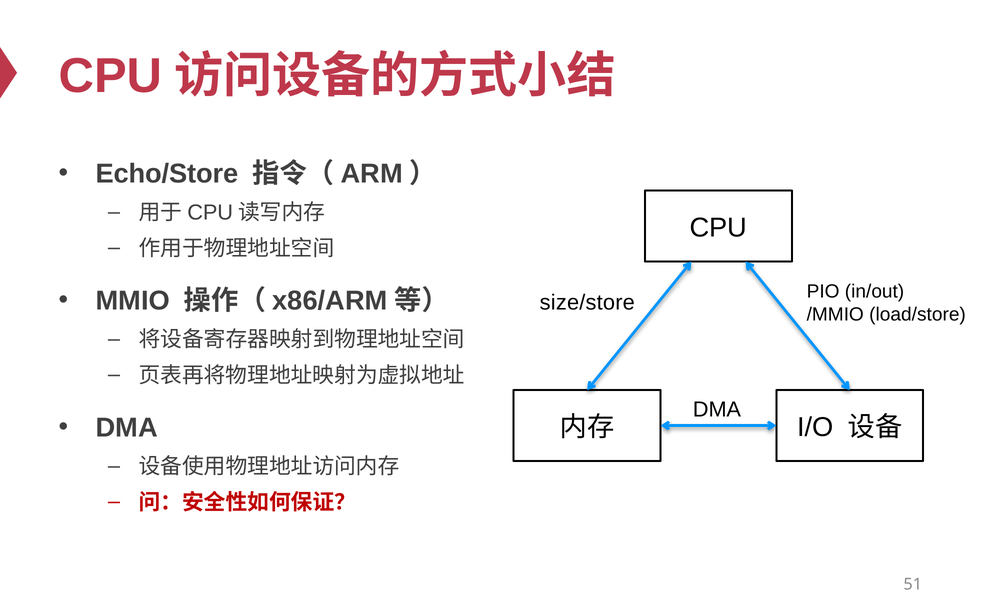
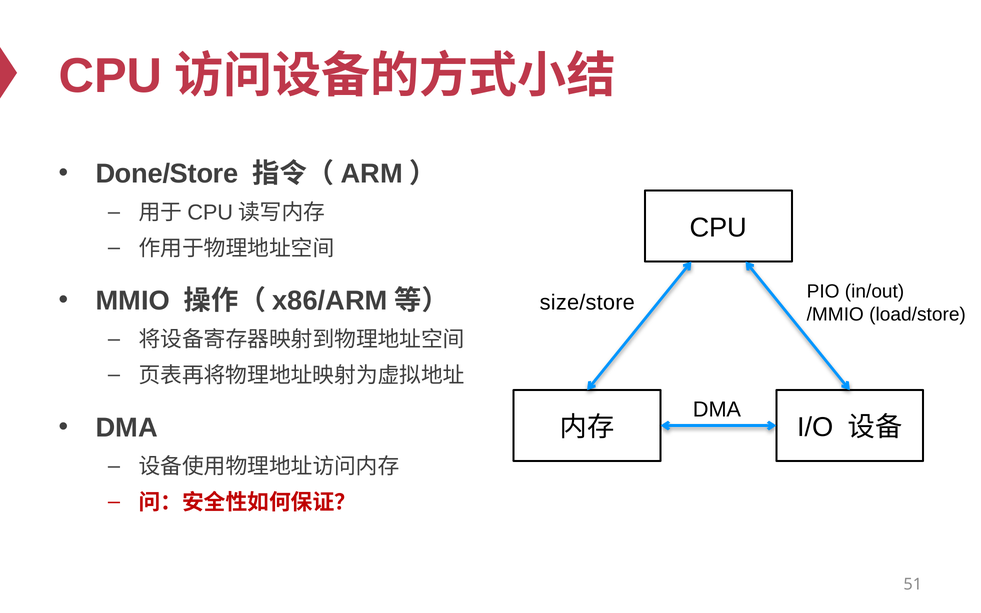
Echo/Store: Echo/Store -> Done/Store (167, 174)
